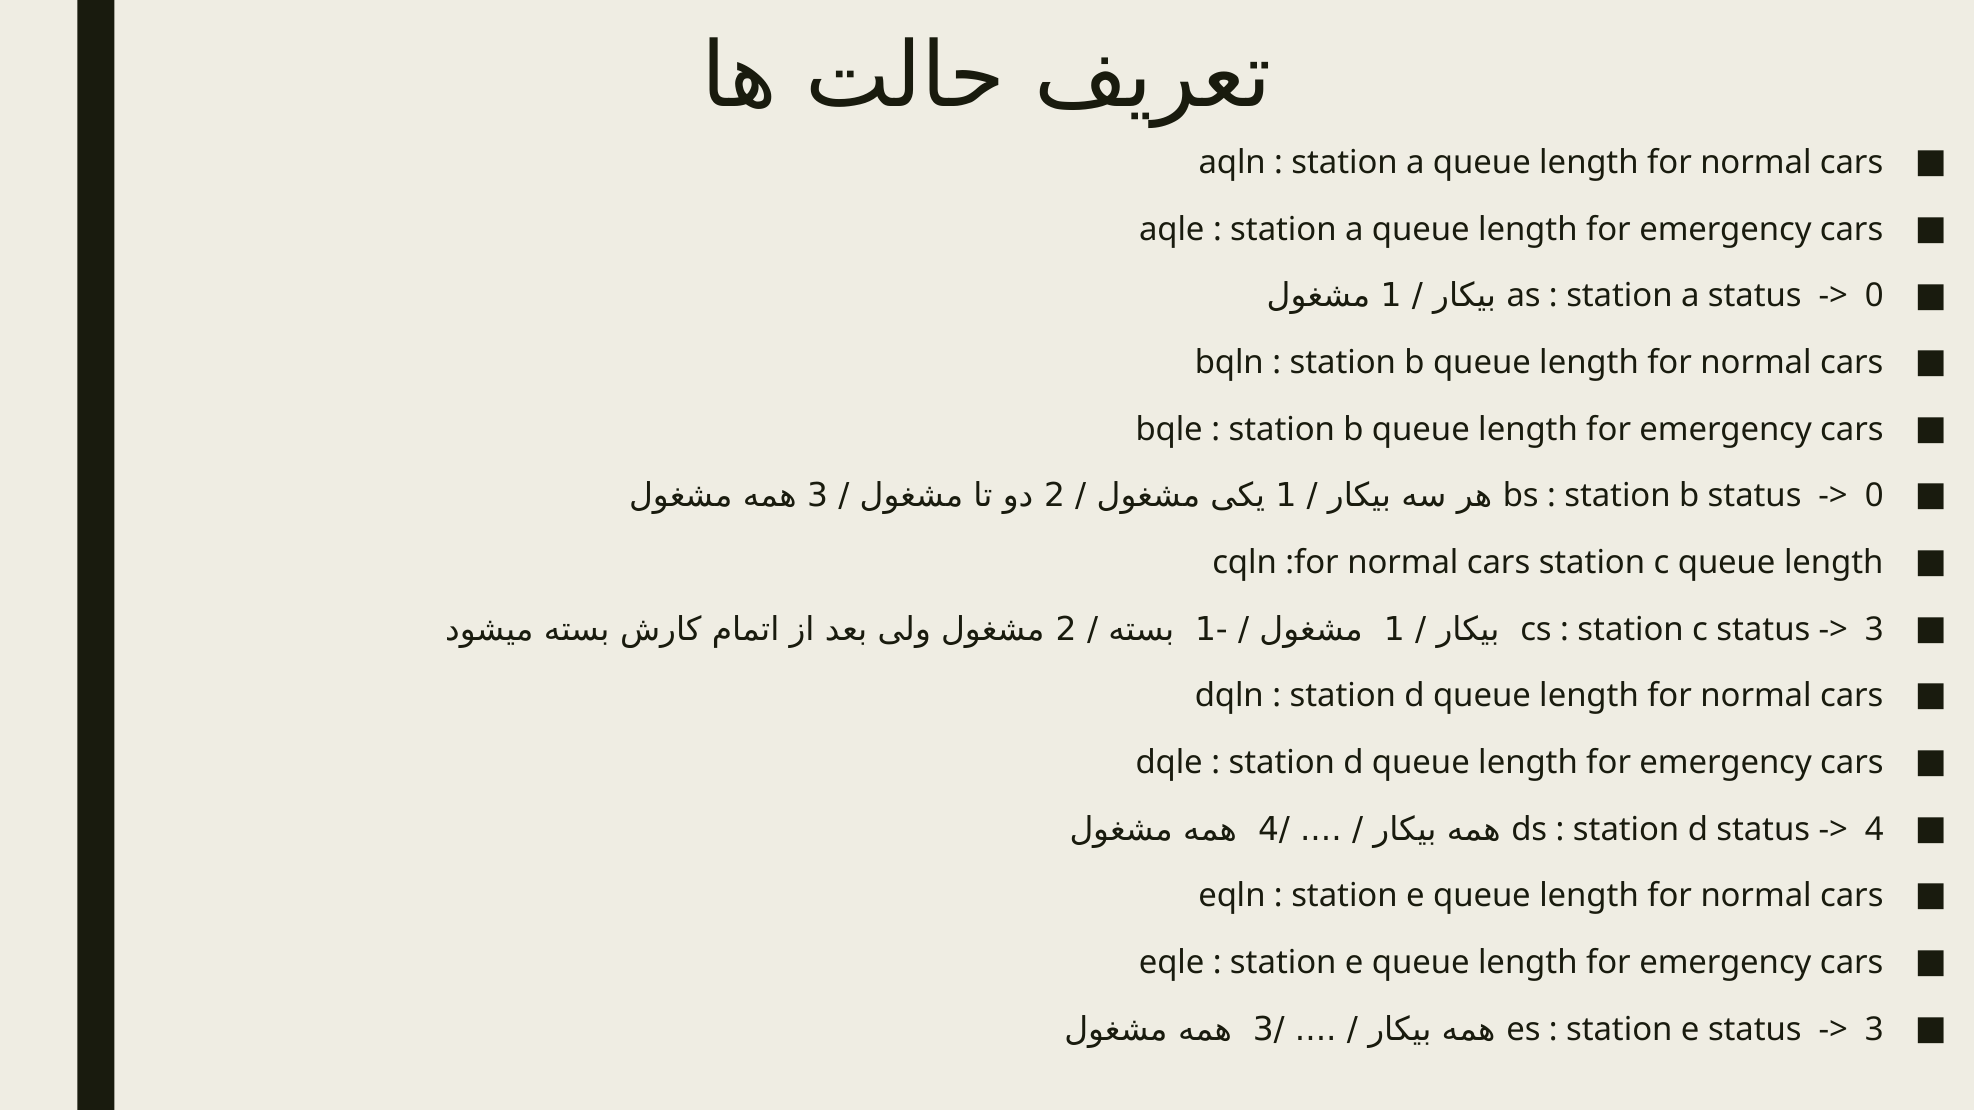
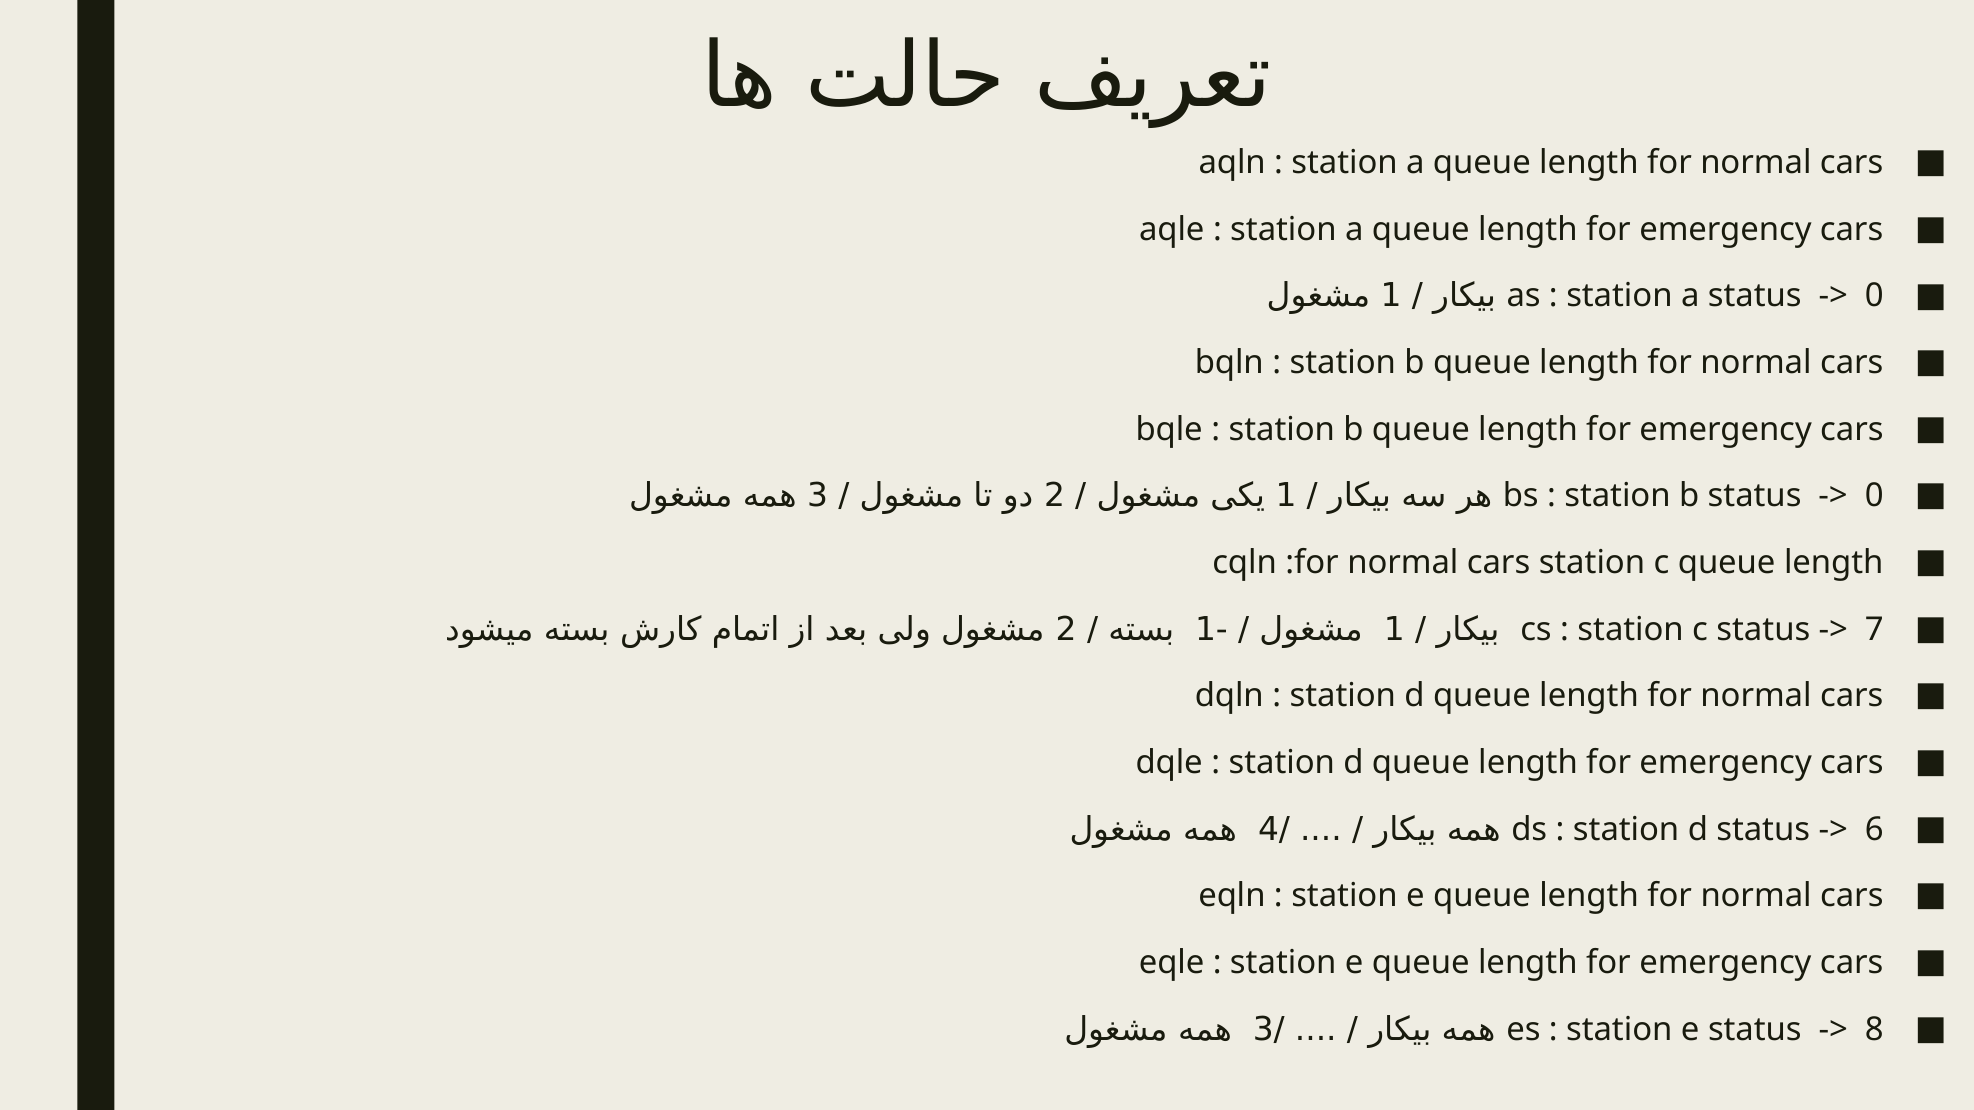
3: 3 -> 7 (1874, 630)
4: 4 -> 6 (1874, 830)
3: 3 -> 8 (1874, 1030)
